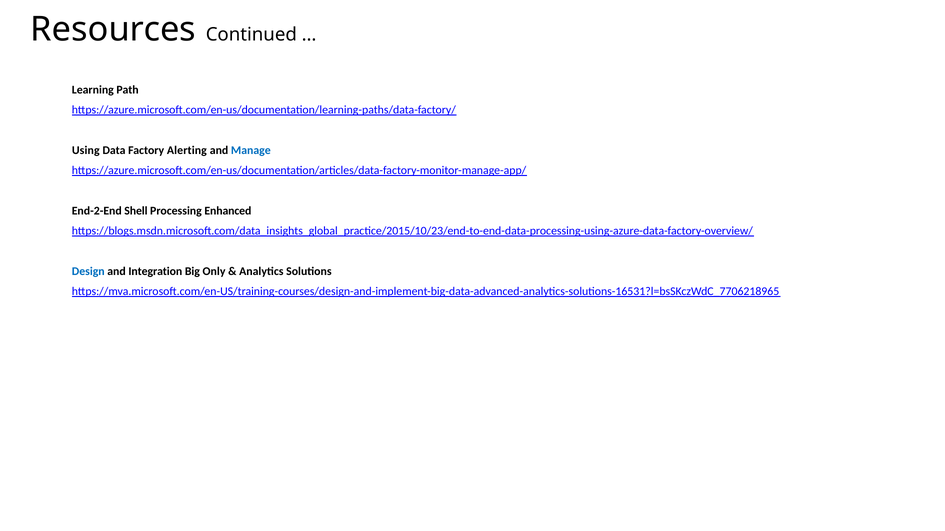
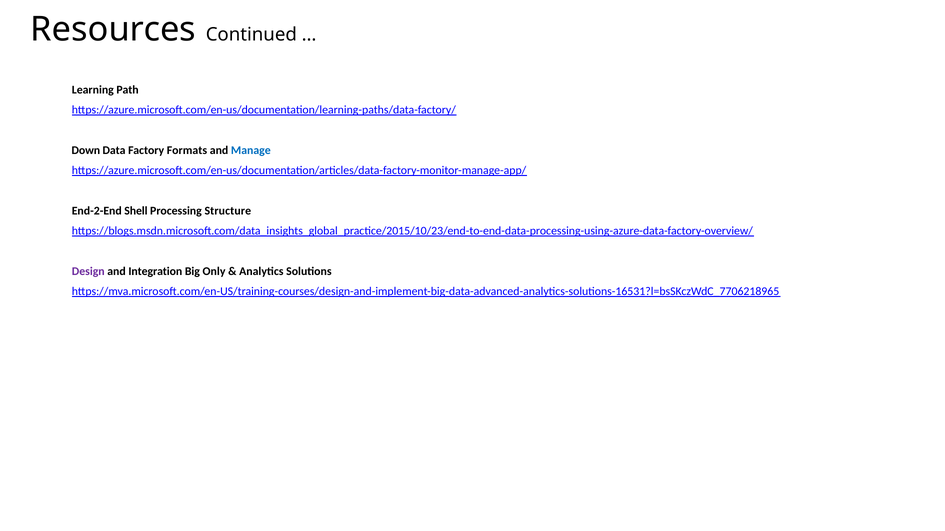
Using: Using -> Down (86, 150)
Alerting: Alerting -> Formats (187, 150)
Enhanced: Enhanced -> Structure (228, 211)
Design colour: blue -> purple (88, 271)
